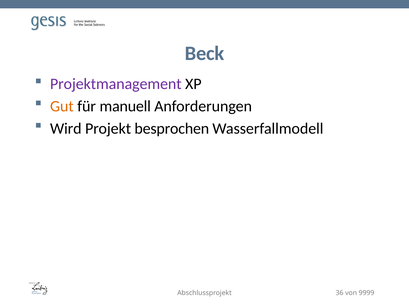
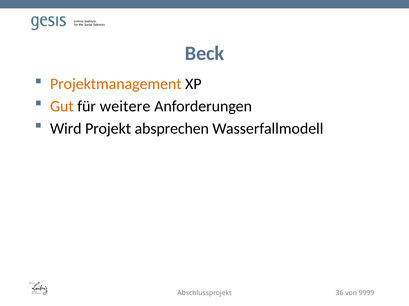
Projektmanagement colour: purple -> orange (116, 84)
manuell: manuell -> weitere (125, 107)
besprochen: besprochen -> absprechen (172, 129)
